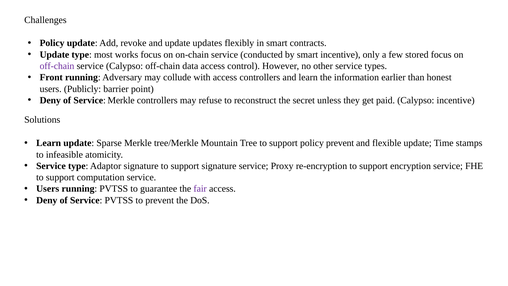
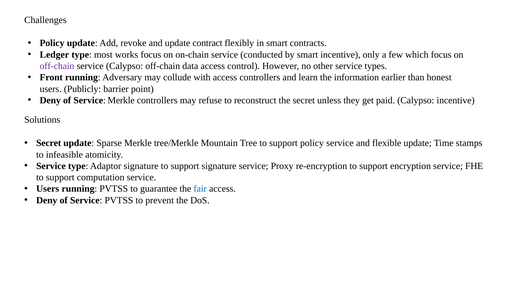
updates: updates -> contract (207, 43)
Update: Update -> Ledger (54, 55)
stored: stored -> which (417, 55)
Learn: Learn -> Secret (49, 143)
policy prevent: prevent -> service (340, 143)
fair colour: purple -> blue (200, 189)
